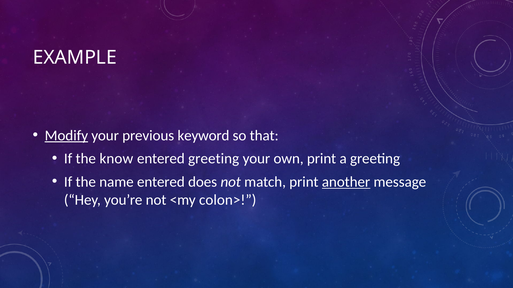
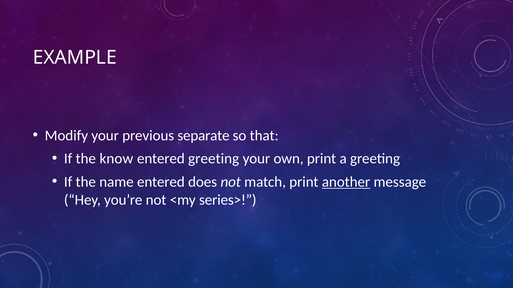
Modify underline: present -> none (66, 136)
keyword: keyword -> separate (203, 136)
colon>: colon> -> series> (228, 200)
